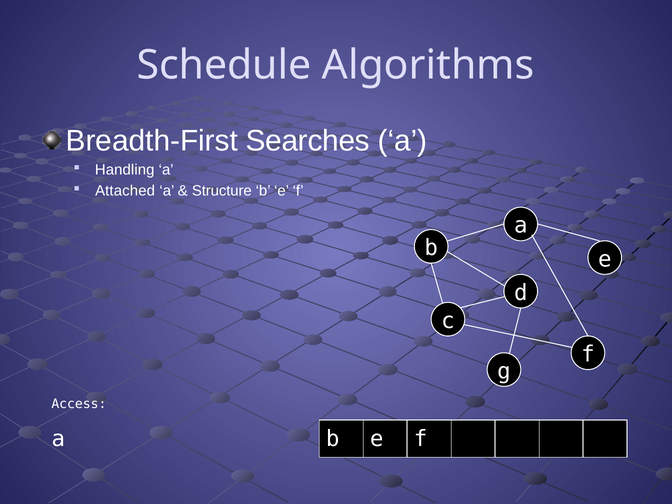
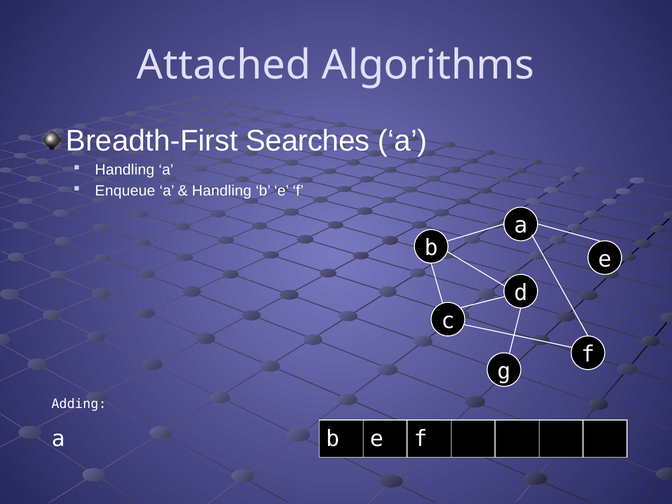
Schedule: Schedule -> Attached (224, 65)
Attached: Attached -> Enqueue (125, 191)
Structure: Structure -> Handling (222, 191)
Access: Access -> Adding (79, 404)
